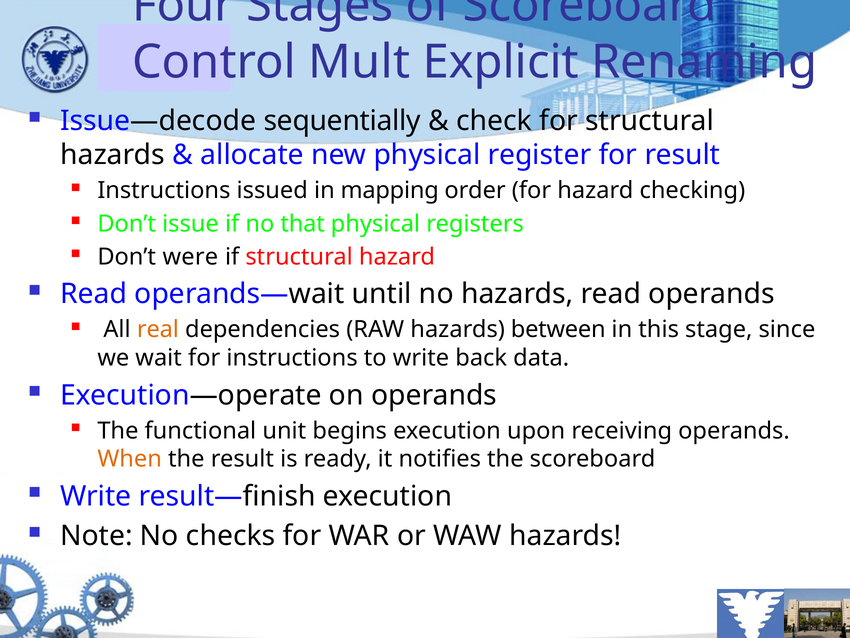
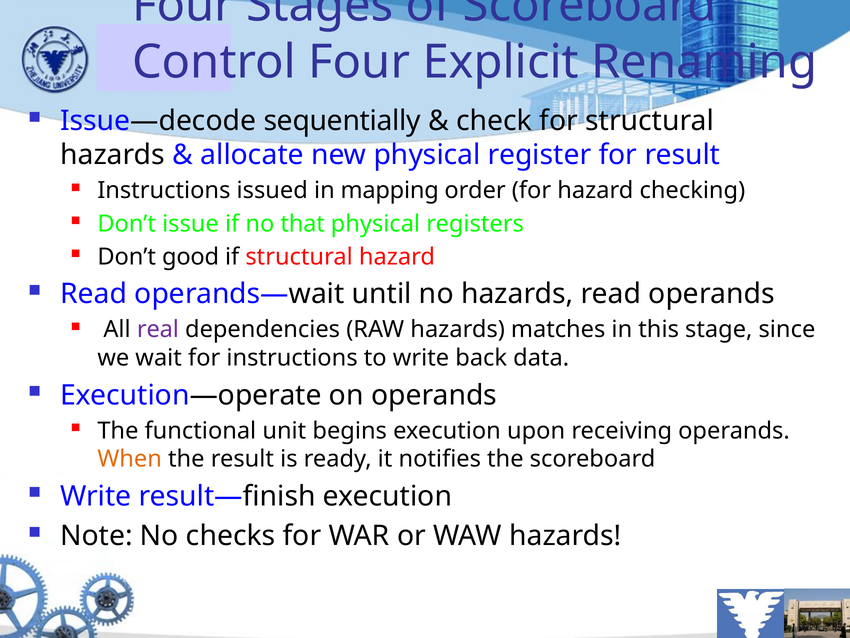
Control Mult: Mult -> Four (359, 62)
were: were -> good (191, 257)
real colour: orange -> purple (158, 329)
between: between -> matches (558, 329)
